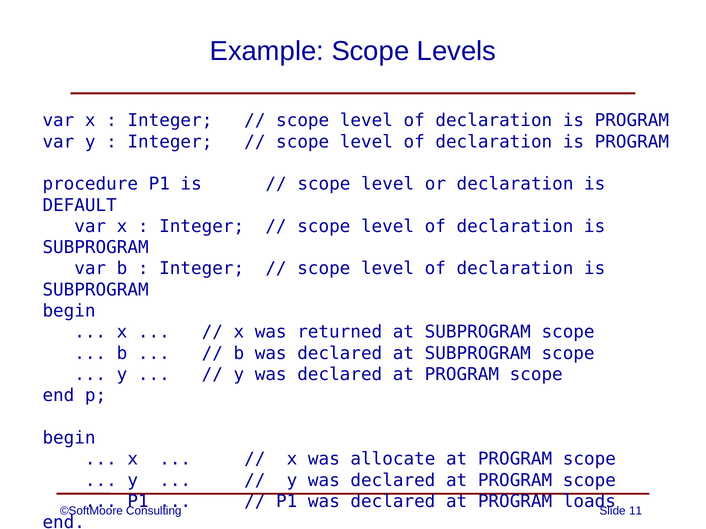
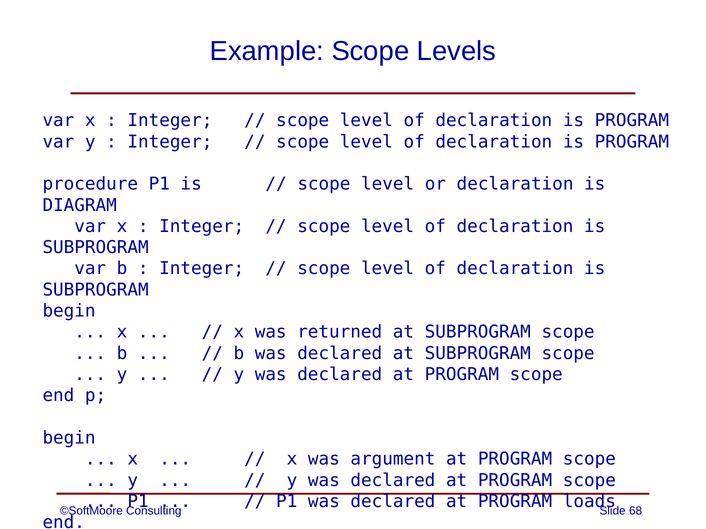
DEFAULT: DEFAULT -> DIAGRAM (80, 205)
allocate: allocate -> argument (393, 460)
11: 11 -> 68 (636, 511)
